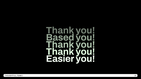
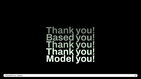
Easier: Easier -> Model (60, 59)
